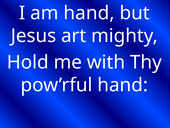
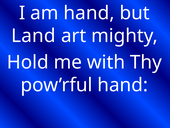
Jesus: Jesus -> Land (33, 36)
